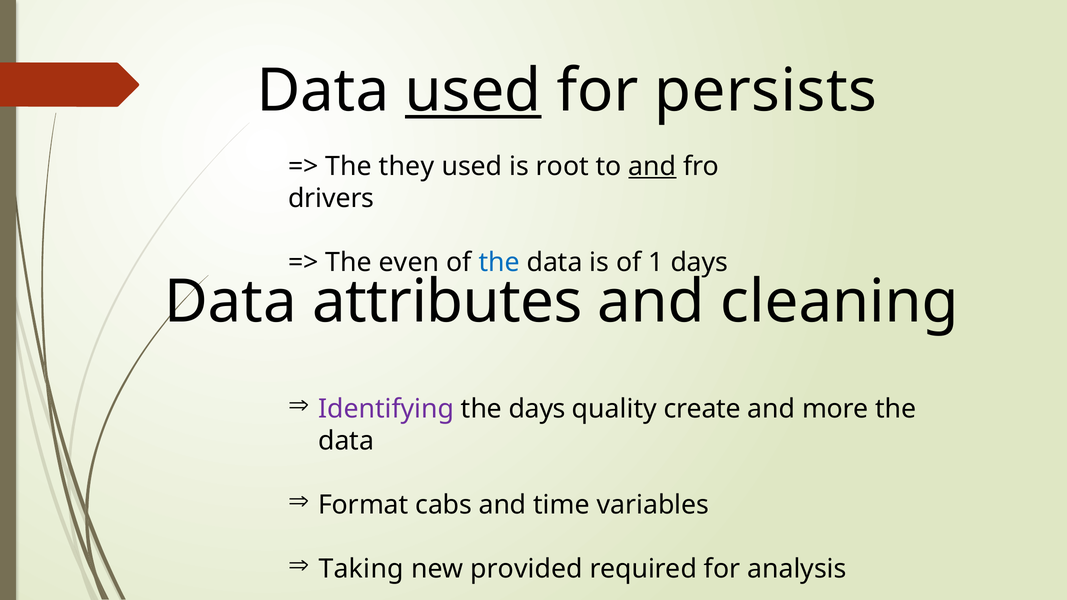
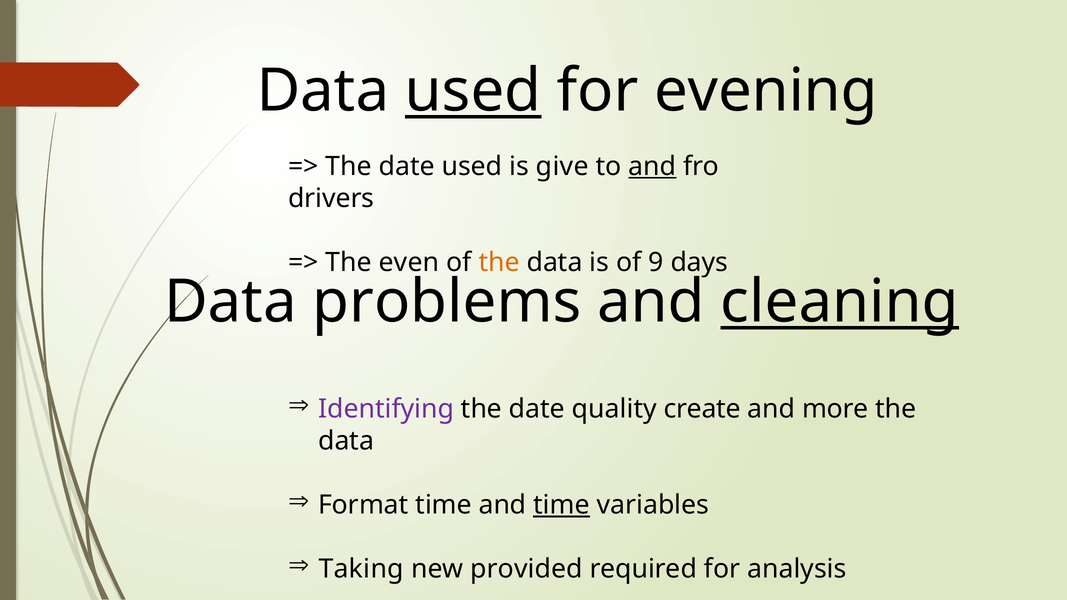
persists: persists -> evening (766, 91)
they: they -> date (407, 166)
root: root -> give (562, 166)
the colour: blue -> orange (499, 262)
1: 1 -> 9 (656, 262)
attributes: attributes -> problems (447, 302)
cleaning underline: none -> present (840, 302)
days: days -> date (537, 409)
Format cabs: cabs -> time (444, 505)
time underline: none -> present (562, 505)
